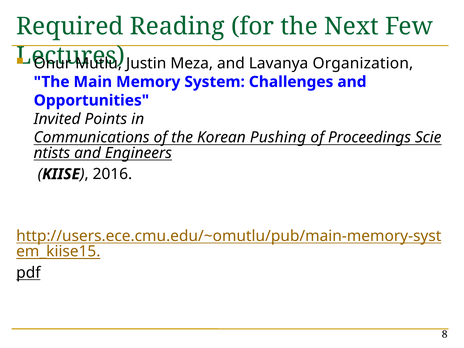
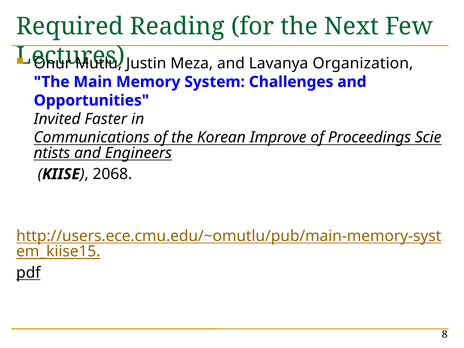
Points: Points -> Faster (106, 119)
Pushing: Pushing -> Improve (278, 138)
2016: 2016 -> 2068 (112, 174)
